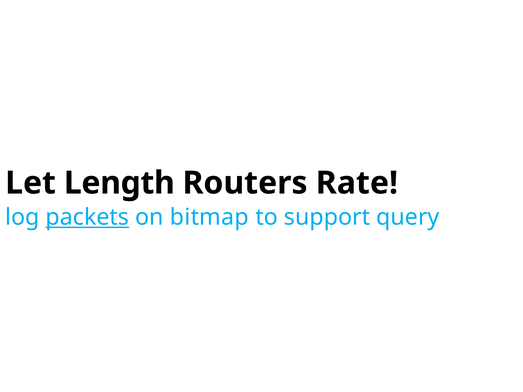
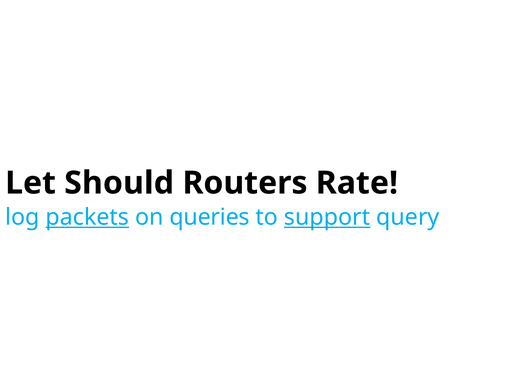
Length: Length -> Should (119, 183)
bitmap: bitmap -> queries (210, 217)
support underline: none -> present (327, 217)
